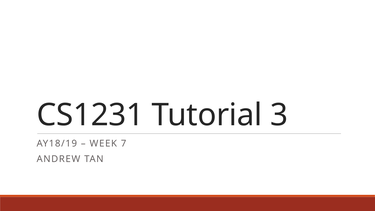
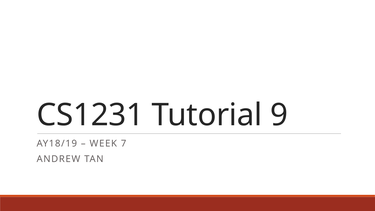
3: 3 -> 9 (279, 115)
